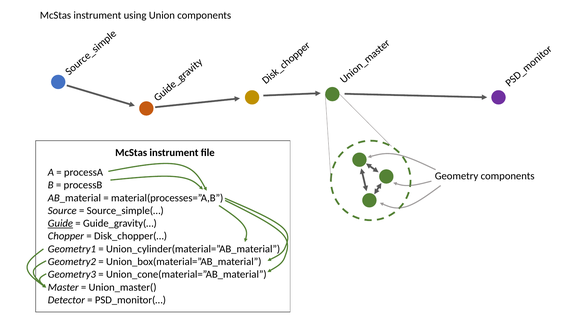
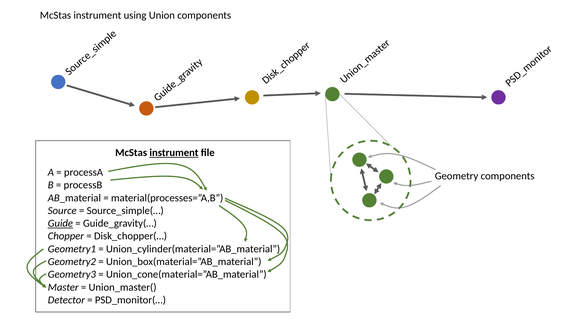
instrument underline: none -> present (174, 153)
